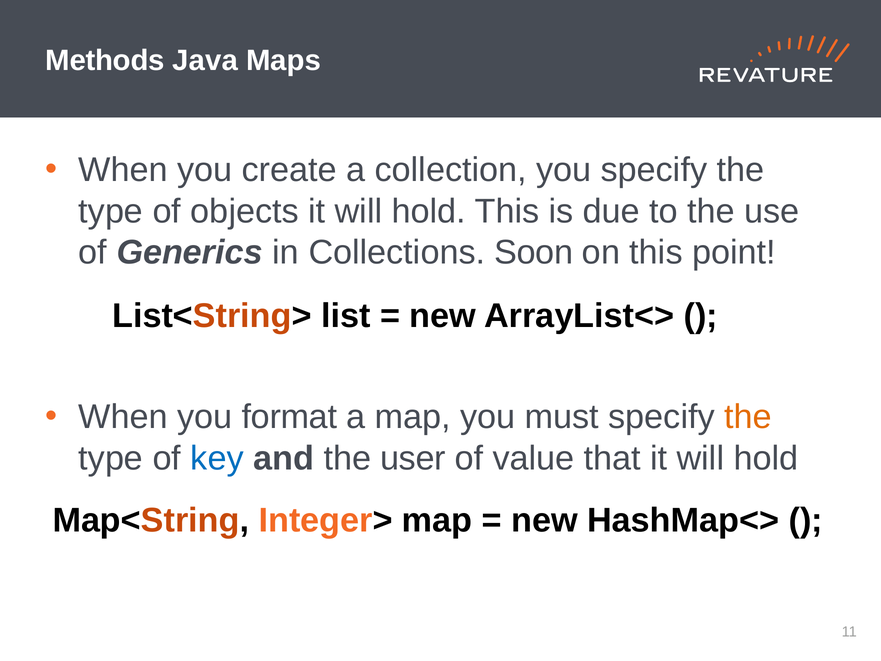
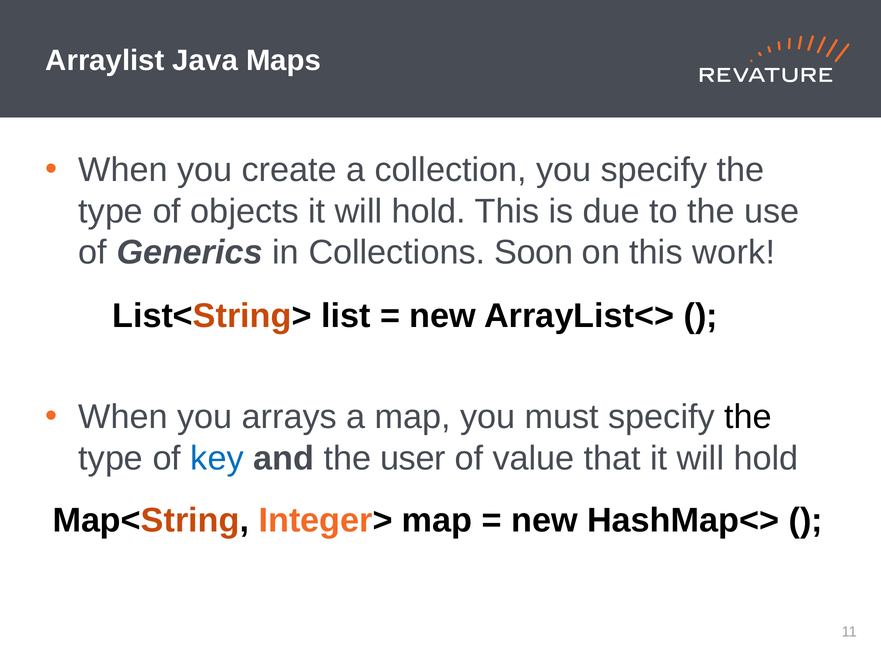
Methods: Methods -> Arraylist (105, 61)
point: point -> work (734, 252)
format: format -> arrays (289, 417)
the colour: orange -> black (748, 417)
